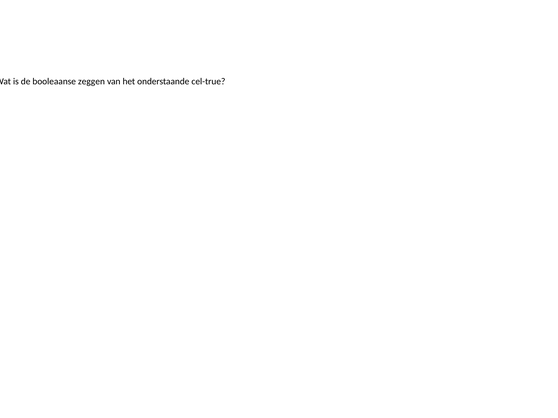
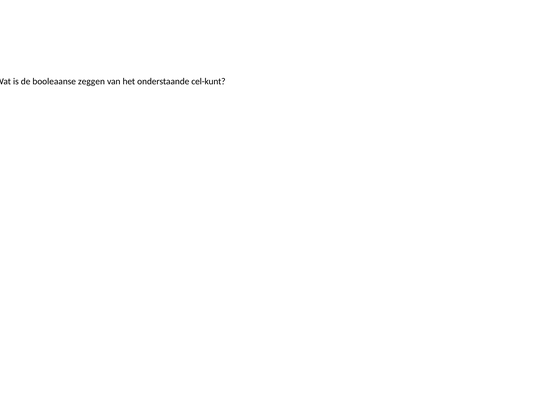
cel-true: cel-true -> cel-kunt (208, 81)
